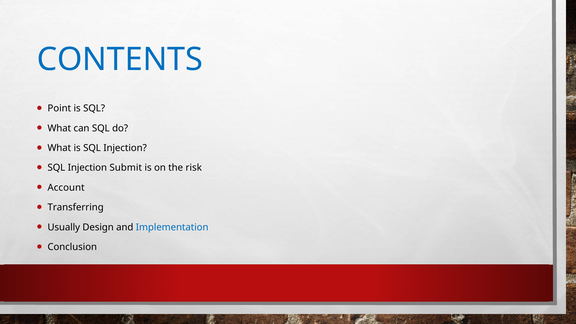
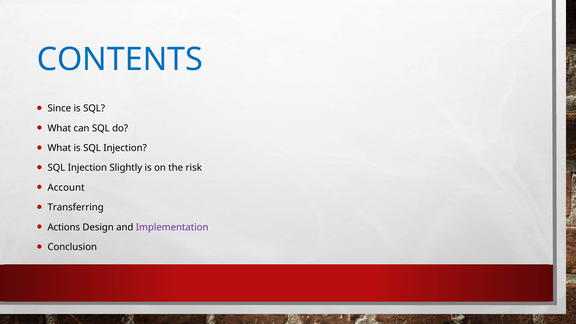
Point: Point -> Since (59, 108)
Submit: Submit -> Slightly (126, 168)
Usually: Usually -> Actions (64, 227)
Implementation colour: blue -> purple (172, 227)
